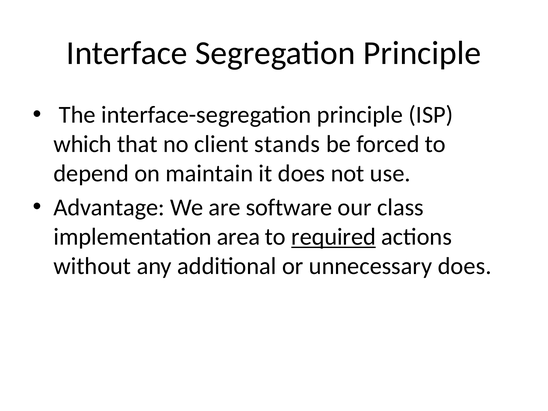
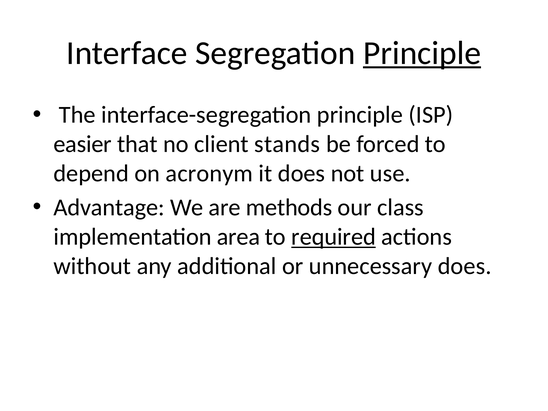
Principle underline: none -> present (422, 53)
which: which -> easier (83, 144)
maintain: maintain -> acronym (209, 173)
software: software -> methods (289, 208)
